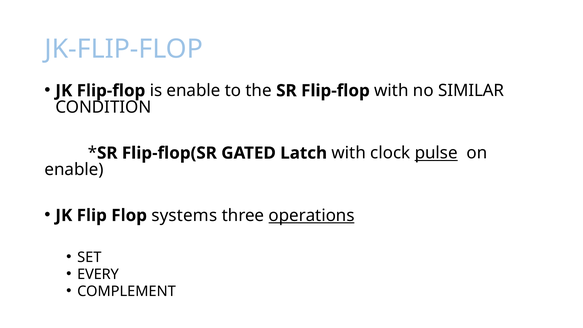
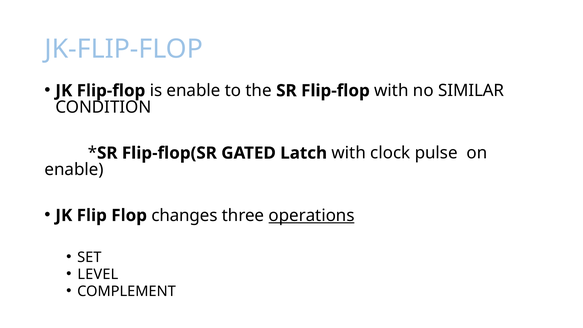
pulse underline: present -> none (436, 153)
systems: systems -> changes (184, 215)
EVERY: EVERY -> LEVEL (98, 274)
